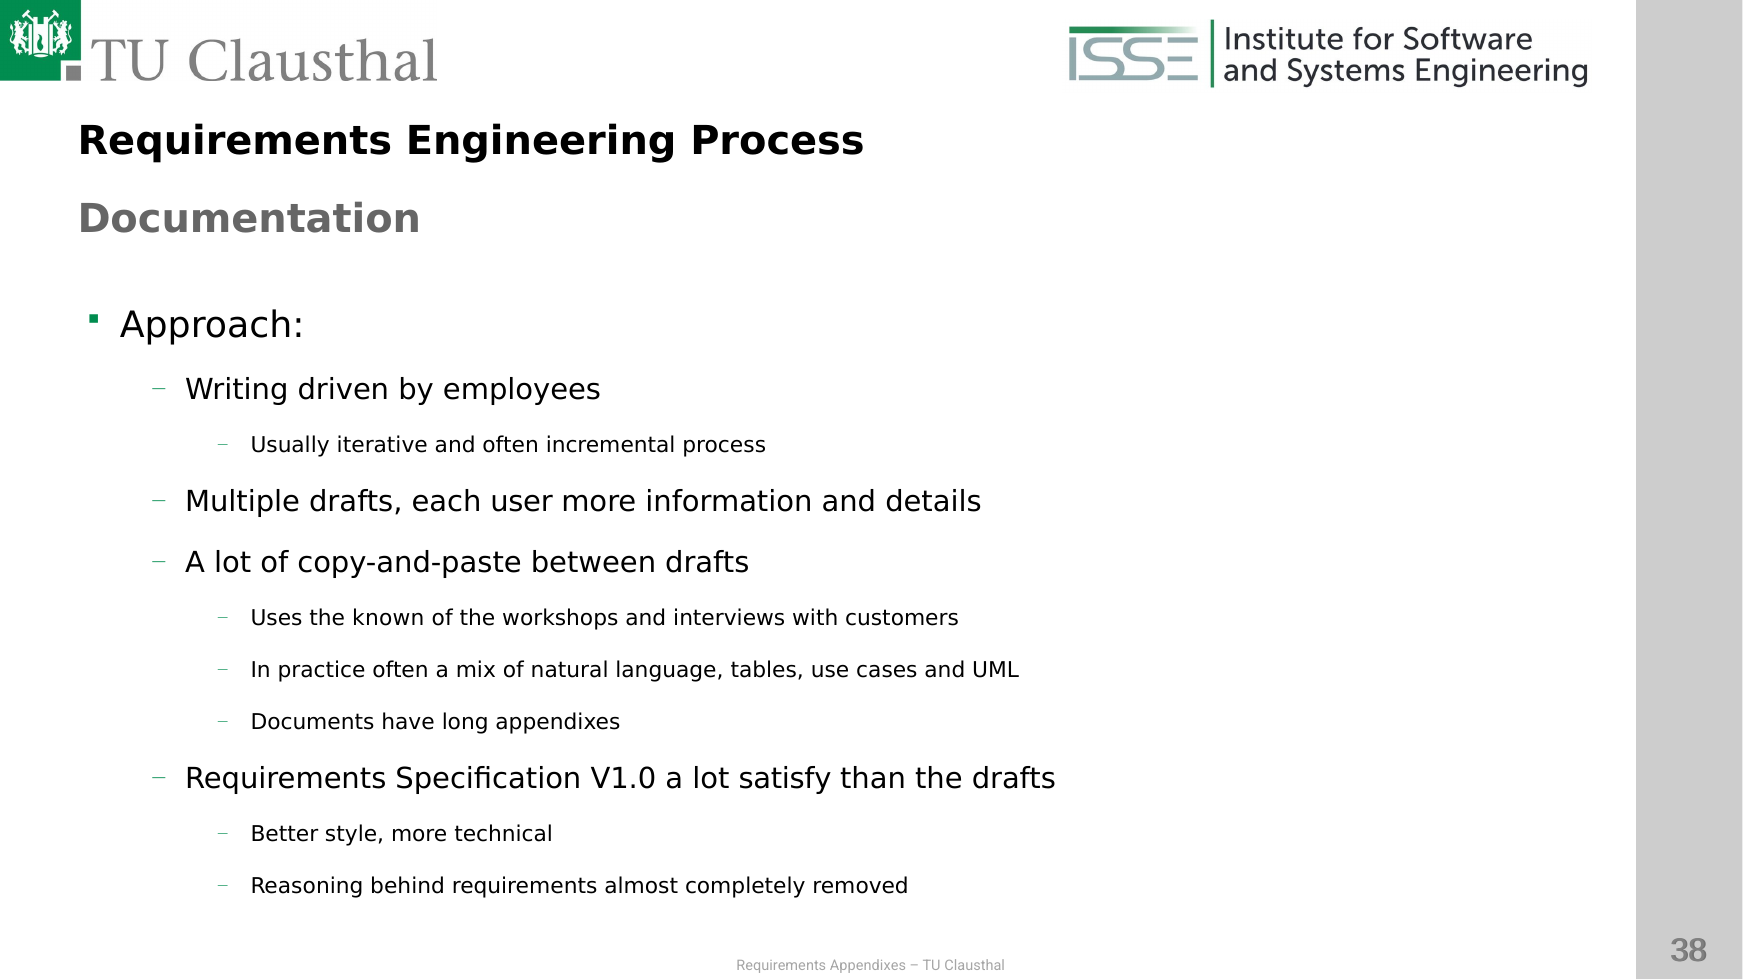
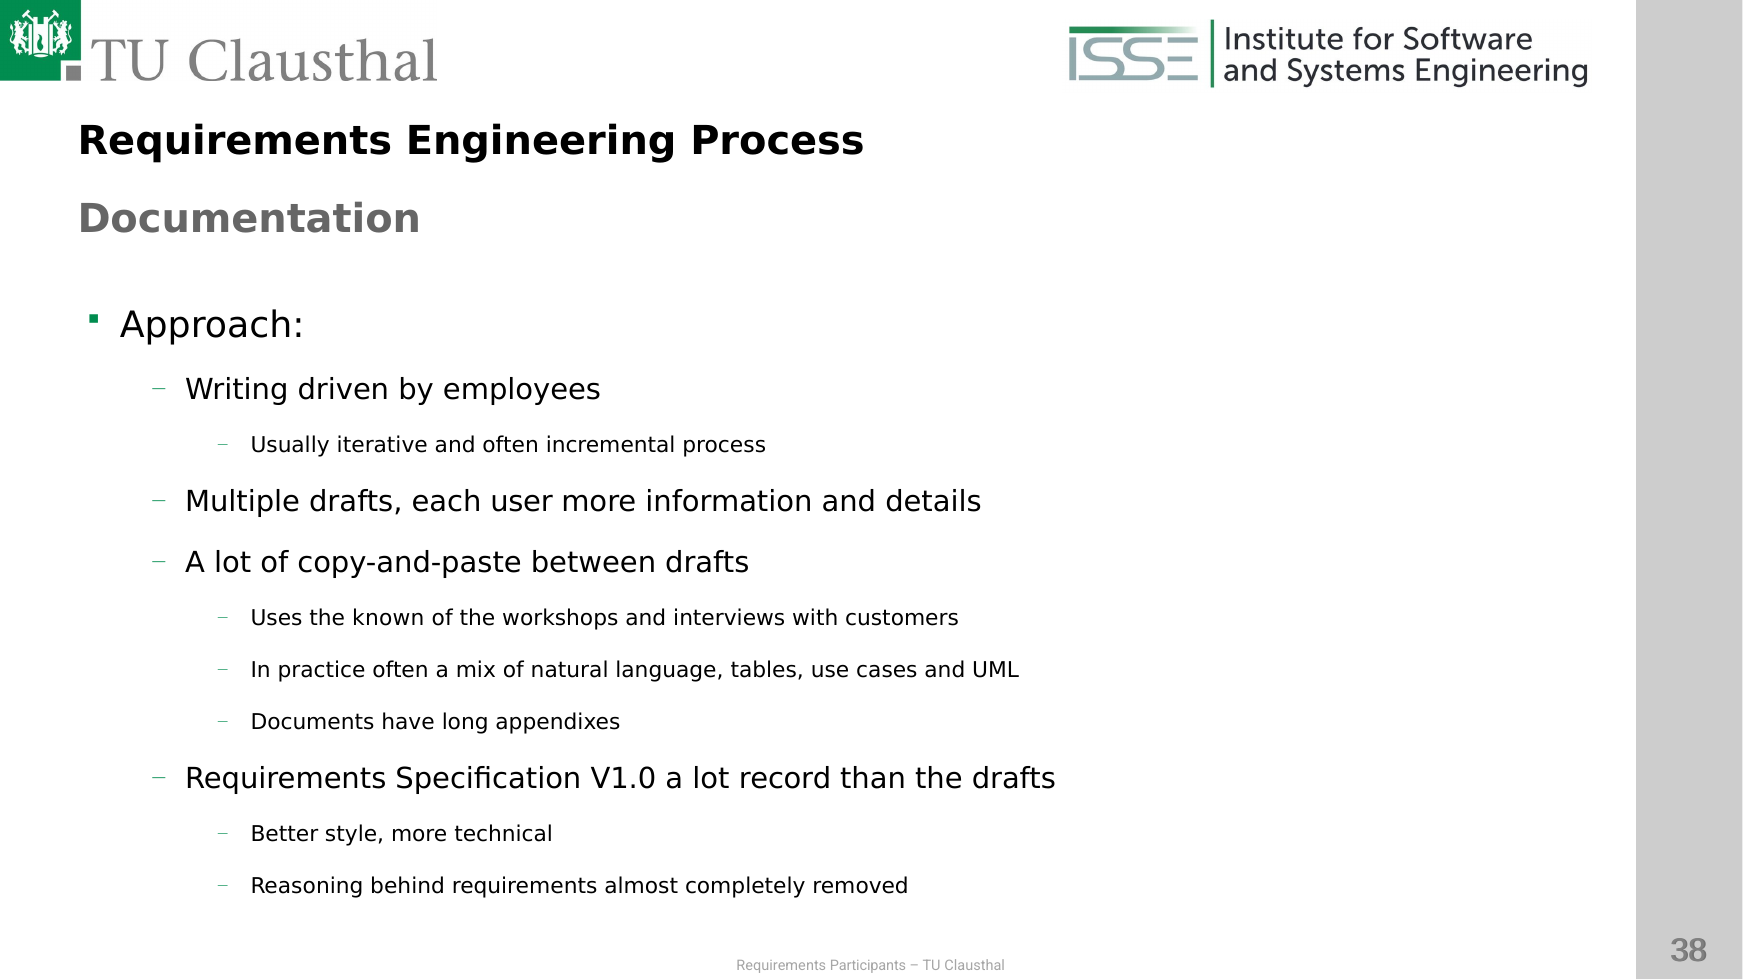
satisfy: satisfy -> record (785, 779)
Requirements Appendixes: Appendixes -> Participants (868, 966)
